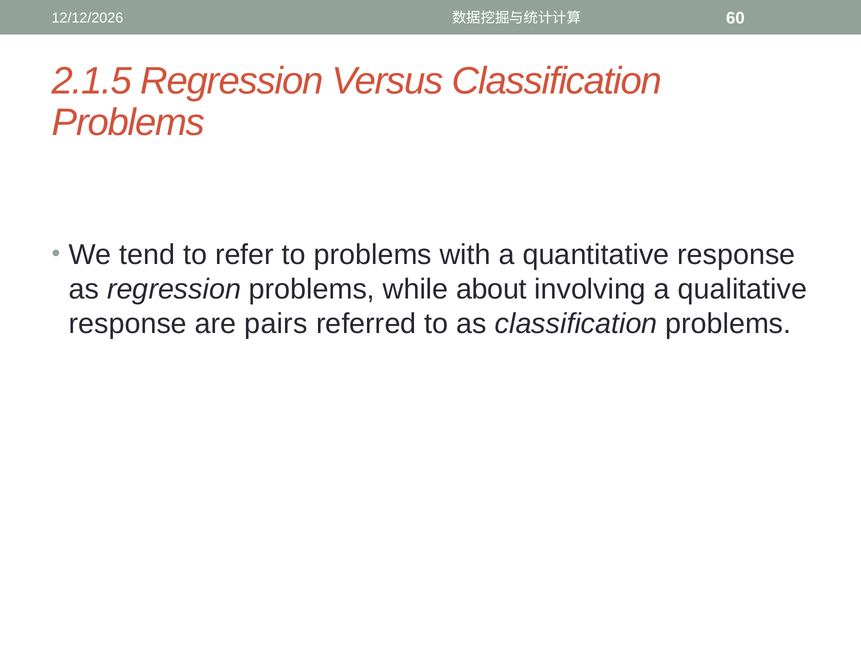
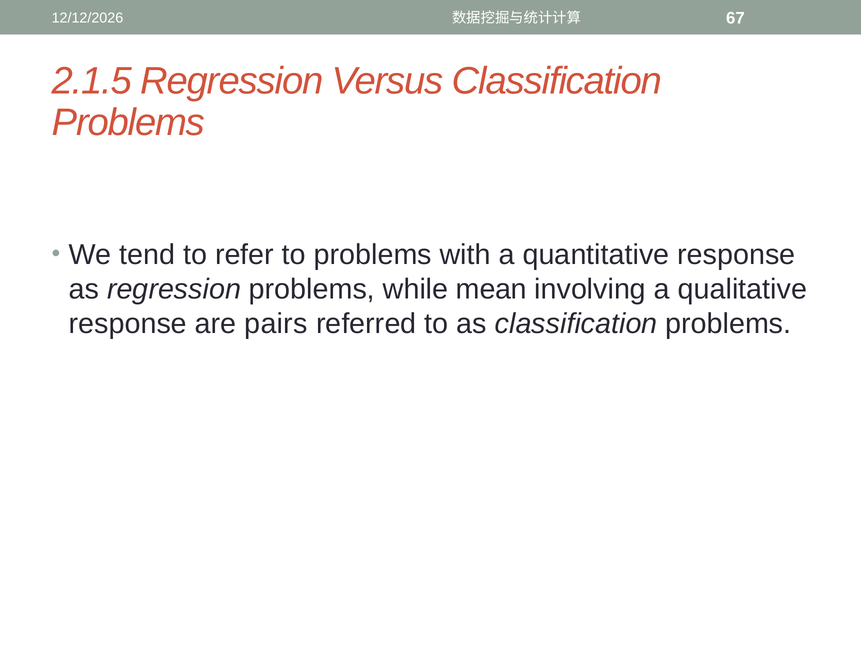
60: 60 -> 67 (735, 18)
about: about -> mean (491, 289)
